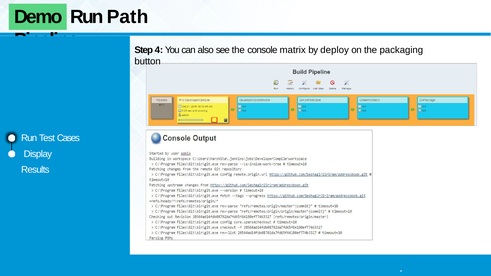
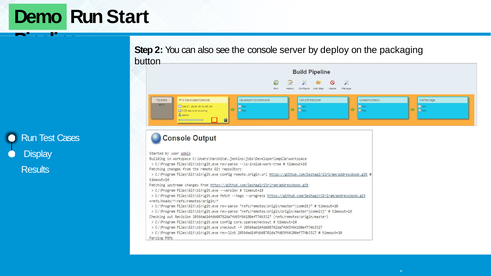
Path: Path -> Start (128, 17)
4: 4 -> 2 (159, 50)
matrix: matrix -> server (293, 50)
